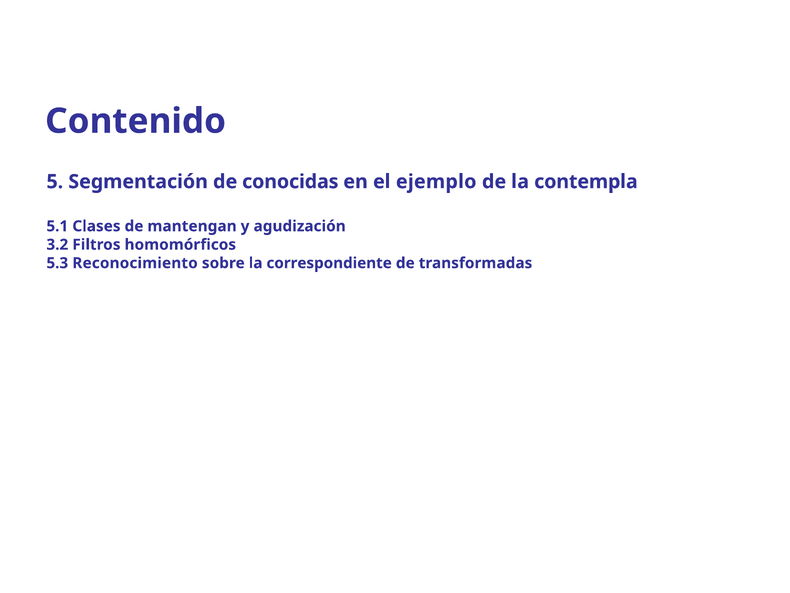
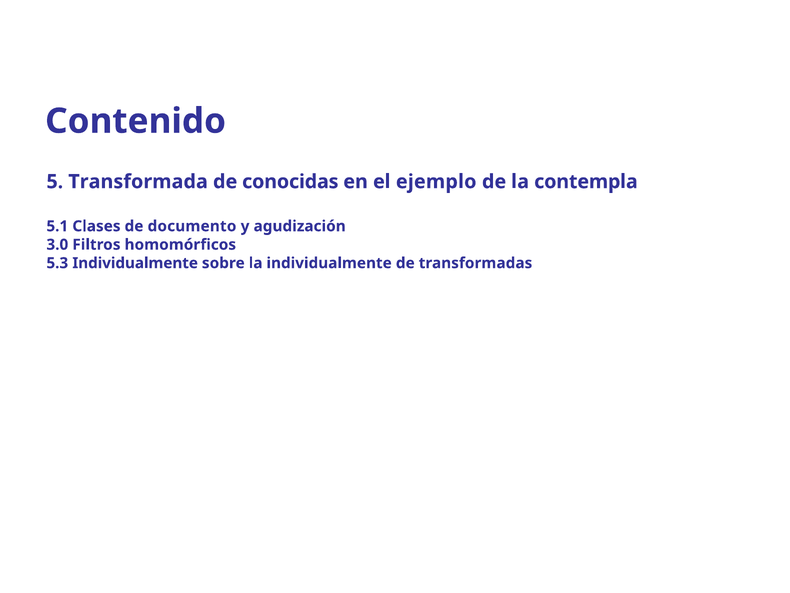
Segmentación: Segmentación -> Transformada (138, 182)
mantengan: mantengan -> documento (192, 226)
3.2: 3.2 -> 3.0 (57, 244)
5.3 Reconocimiento: Reconocimiento -> Individualmente (135, 263)
la correspondiente: correspondiente -> individualmente (329, 263)
